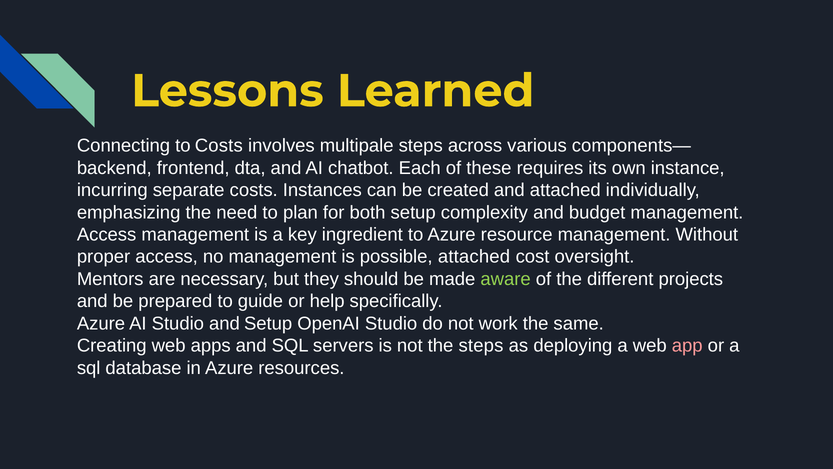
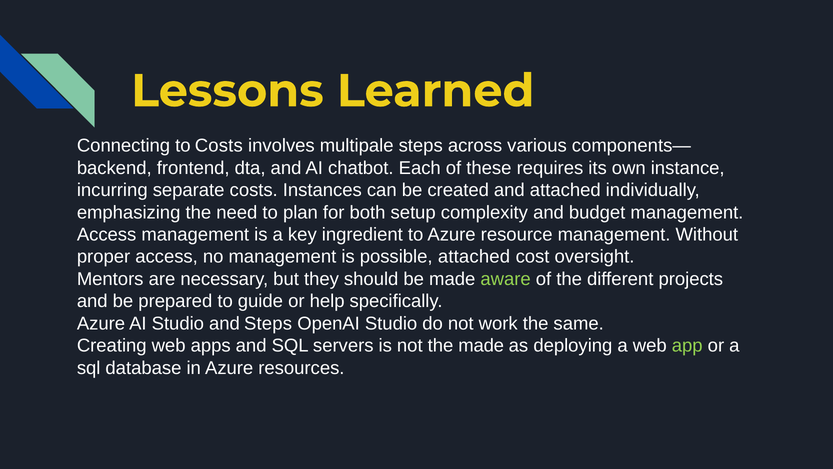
and Setup: Setup -> Steps (268, 323)
the steps: steps -> made (481, 345)
app colour: pink -> light green (687, 345)
